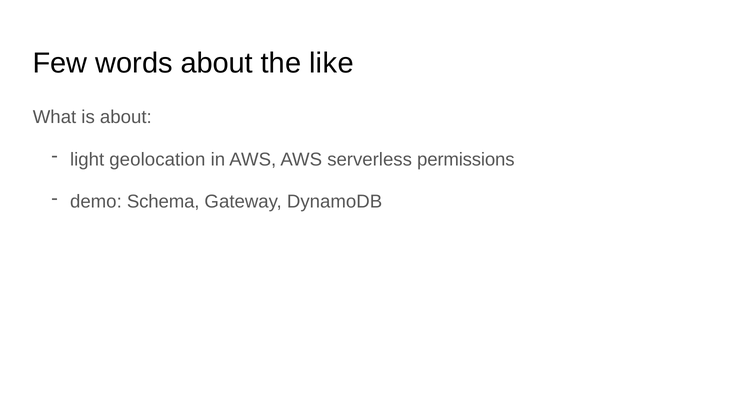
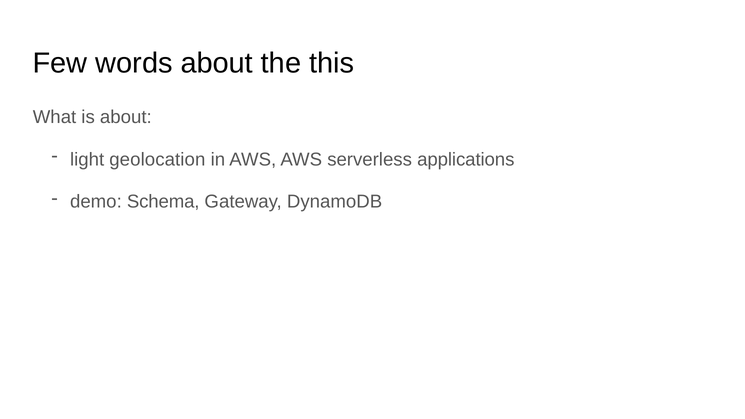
like: like -> this (332, 63)
permissions: permissions -> applications (466, 159)
